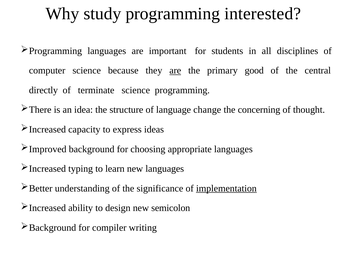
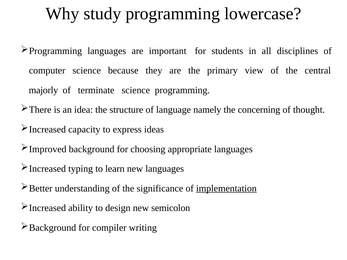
interested: interested -> lowercase (263, 14)
are underline: present -> none (175, 71)
good: good -> view (254, 71)
directly: directly -> majorly (43, 90)
change: change -> namely (207, 110)
